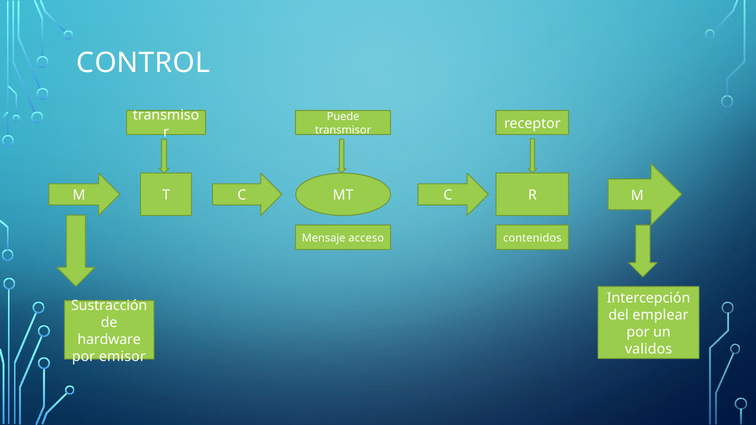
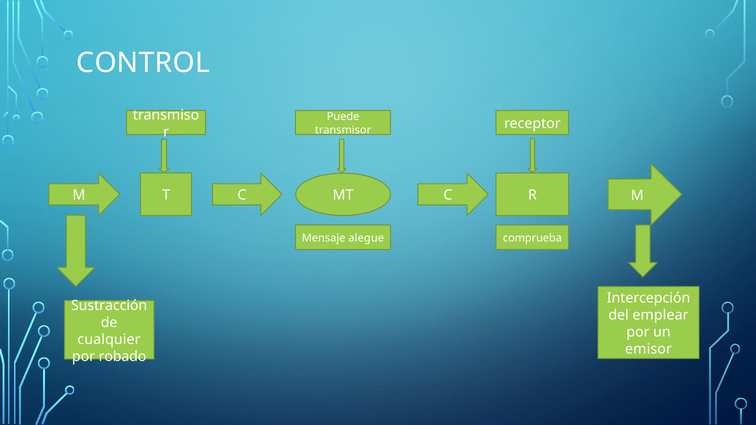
acceso: acceso -> alegue (366, 238)
contenidos: contenidos -> comprueba (532, 238)
hardware: hardware -> cualquier (109, 340)
validos: validos -> emisor (649, 349)
emisor: emisor -> robado (123, 357)
